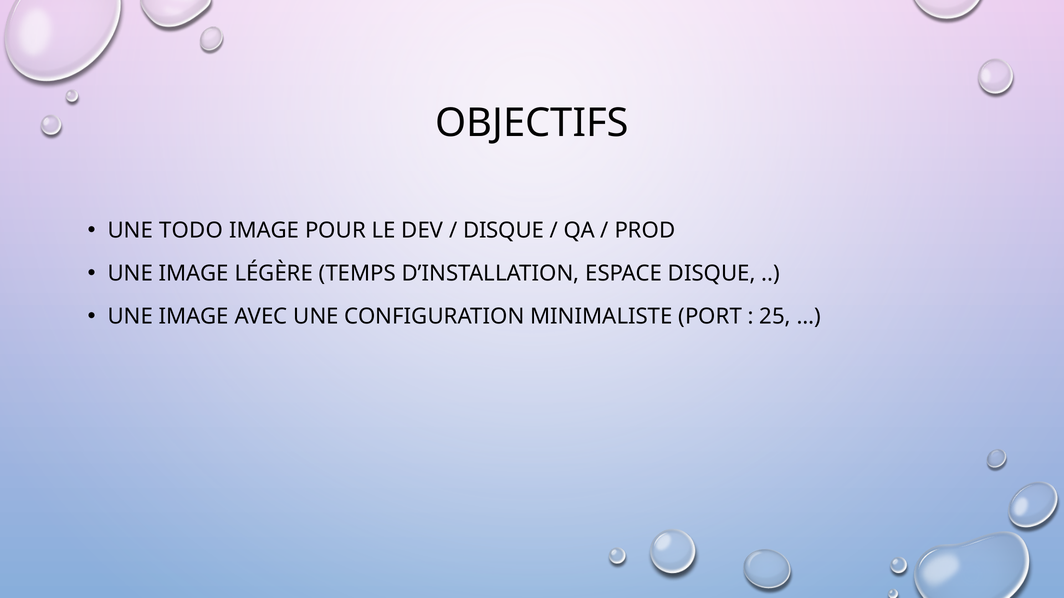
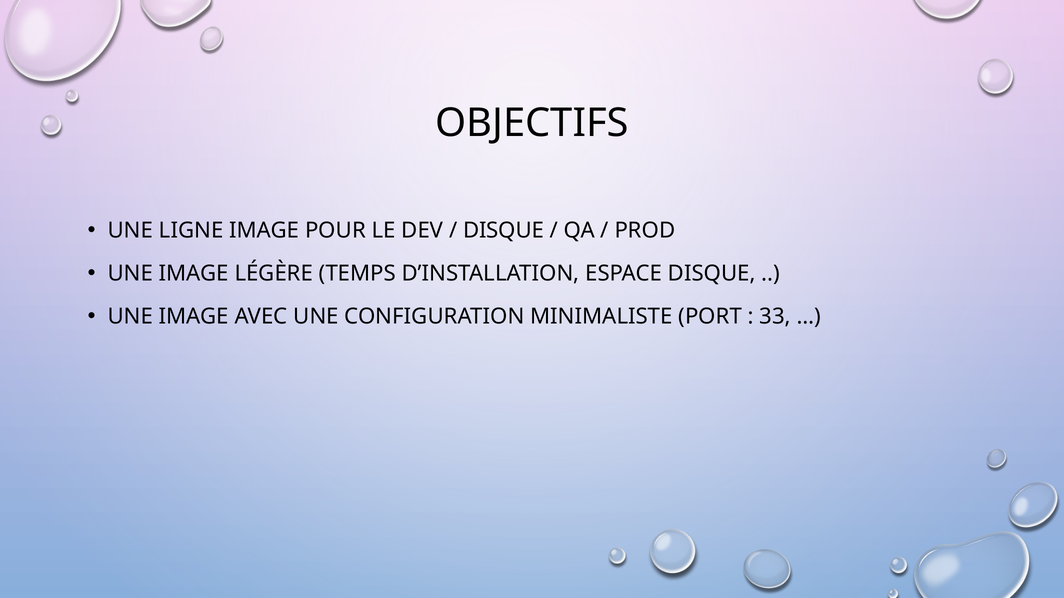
TODO: TODO -> LIGNE (191, 231)
25: 25 -> 33 (775, 317)
